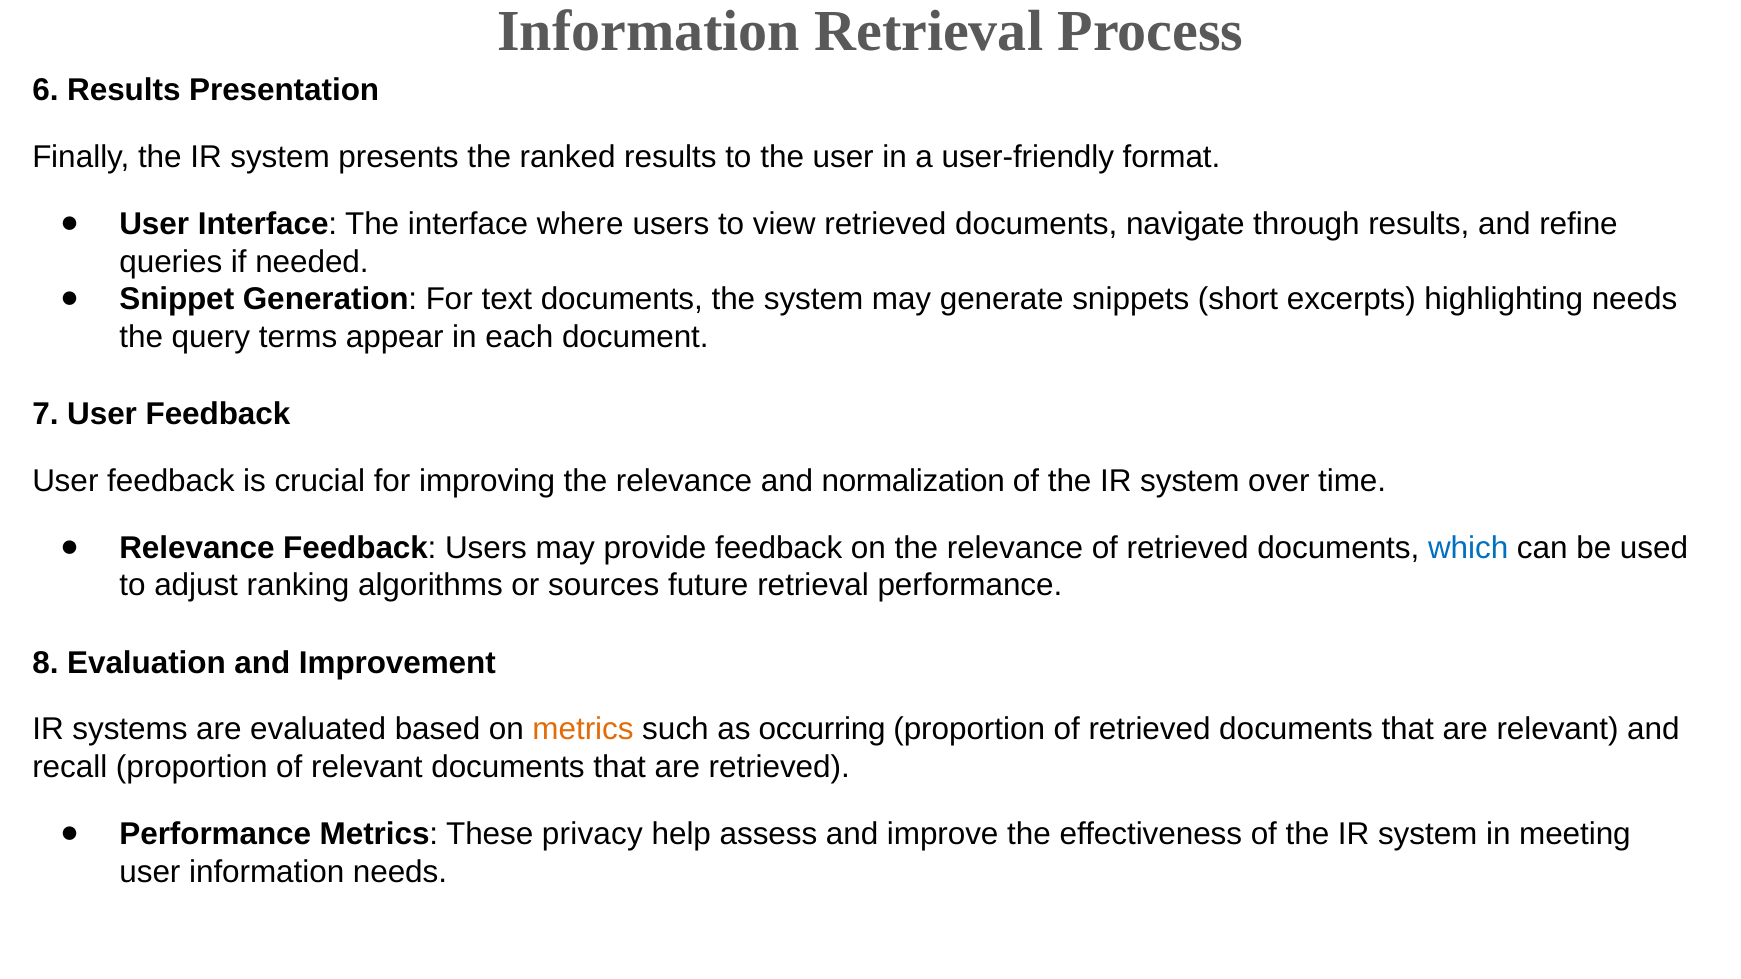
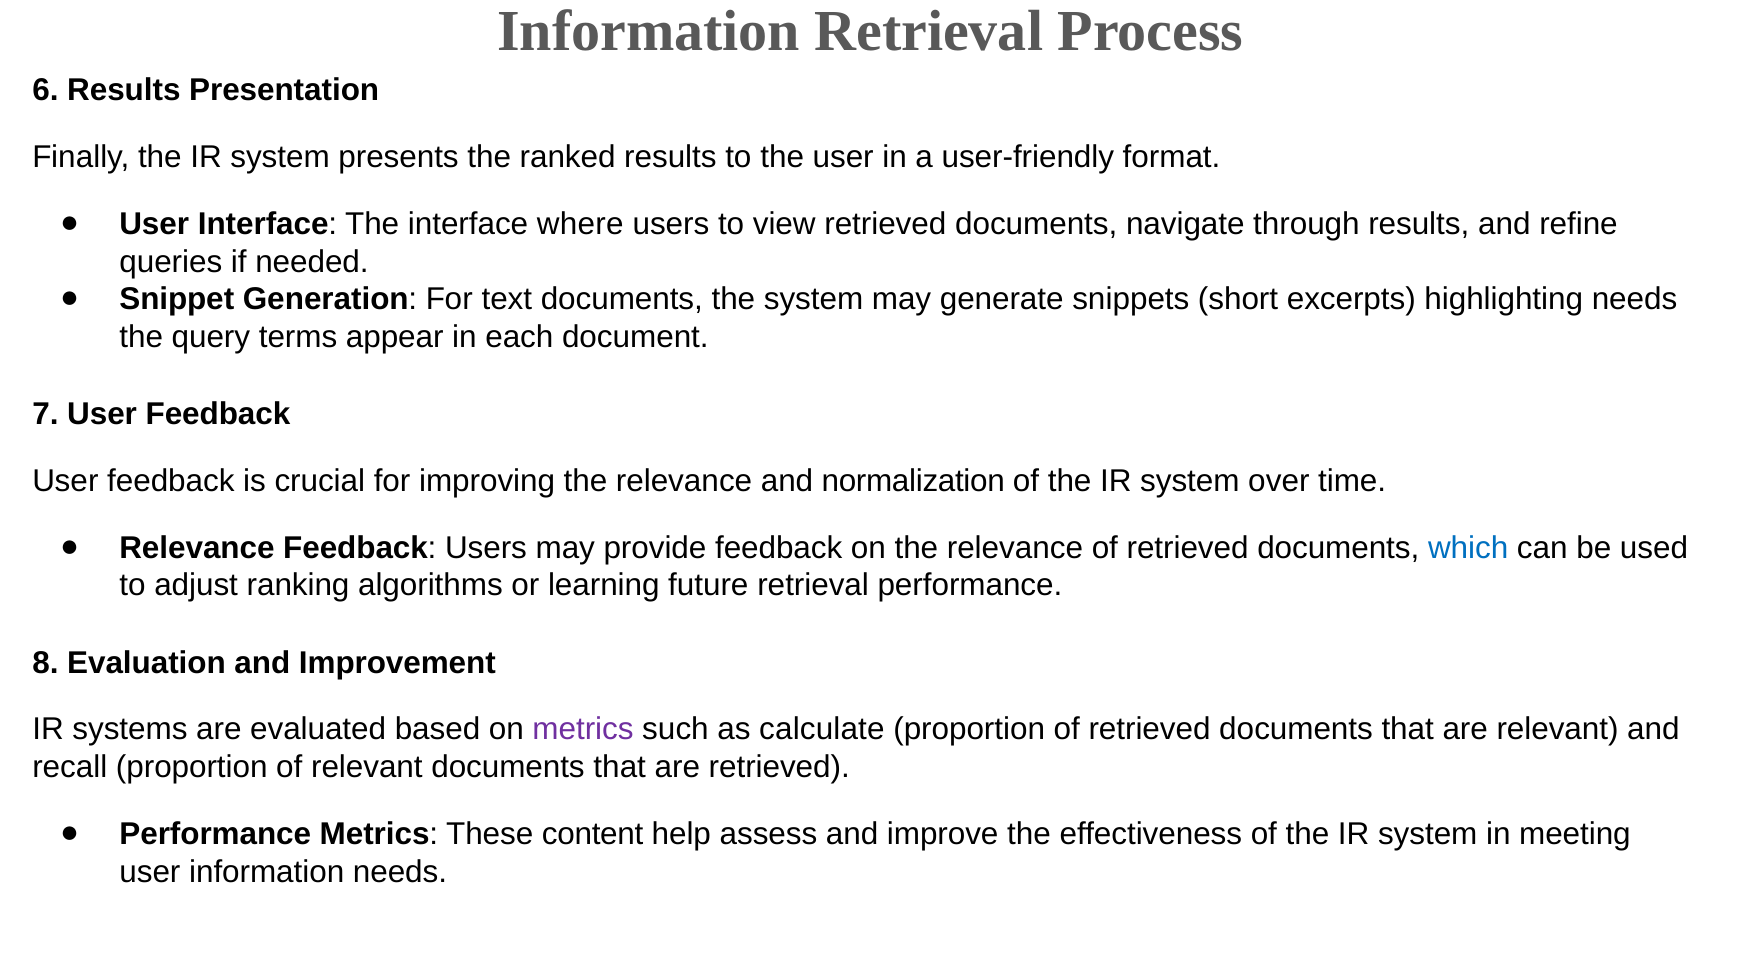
sources: sources -> learning (604, 586)
metrics colour: orange -> purple (583, 730)
occurring: occurring -> calculate (822, 730)
privacy: privacy -> content (593, 834)
